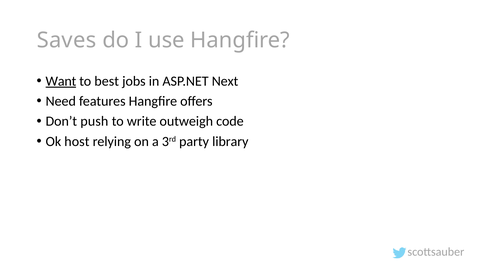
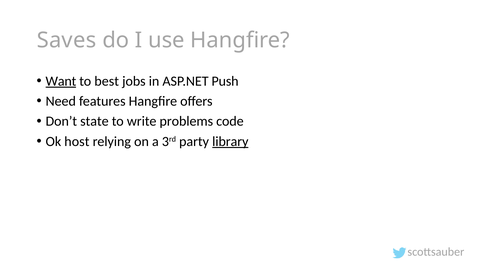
Next: Next -> Push (225, 81)
push: push -> state (94, 121)
outweigh: outweigh -> problems (186, 121)
library underline: none -> present (230, 141)
